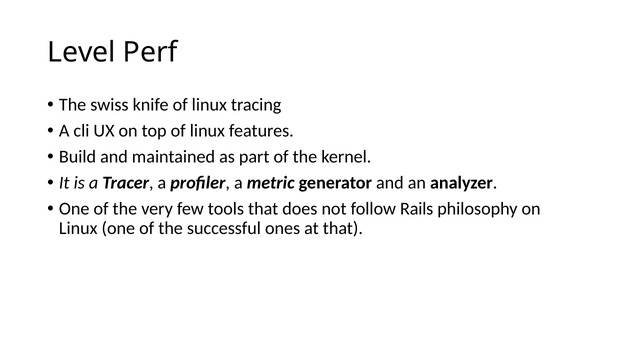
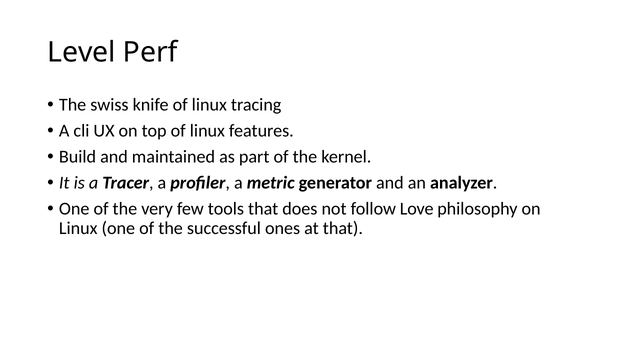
Rails: Rails -> Love (417, 209)
